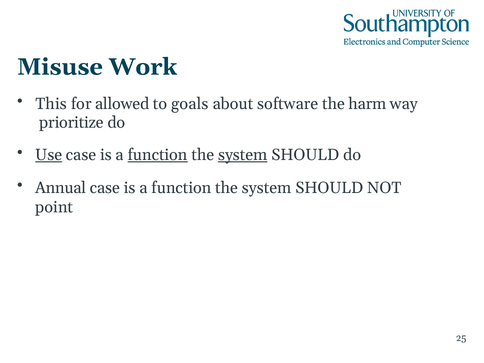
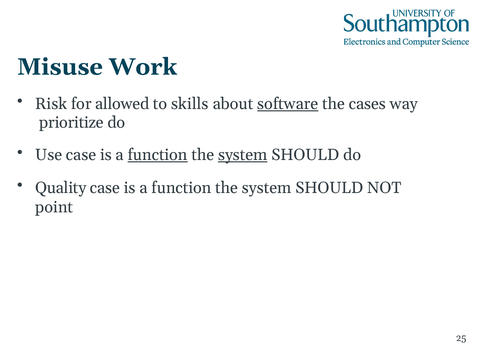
This: This -> Risk (51, 104)
goals: goals -> skills (190, 104)
software underline: none -> present (288, 104)
harm: harm -> cases (367, 104)
Use underline: present -> none (49, 155)
Annual: Annual -> Quality (61, 188)
